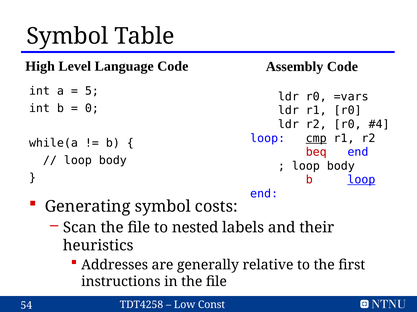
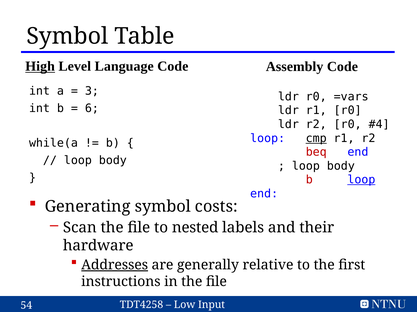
High underline: none -> present (40, 67)
5: 5 -> 3 (92, 91)
0: 0 -> 6 (92, 109)
heuristics: heuristics -> hardware (98, 246)
Addresses underline: none -> present (115, 265)
Const: Const -> Input (212, 305)
